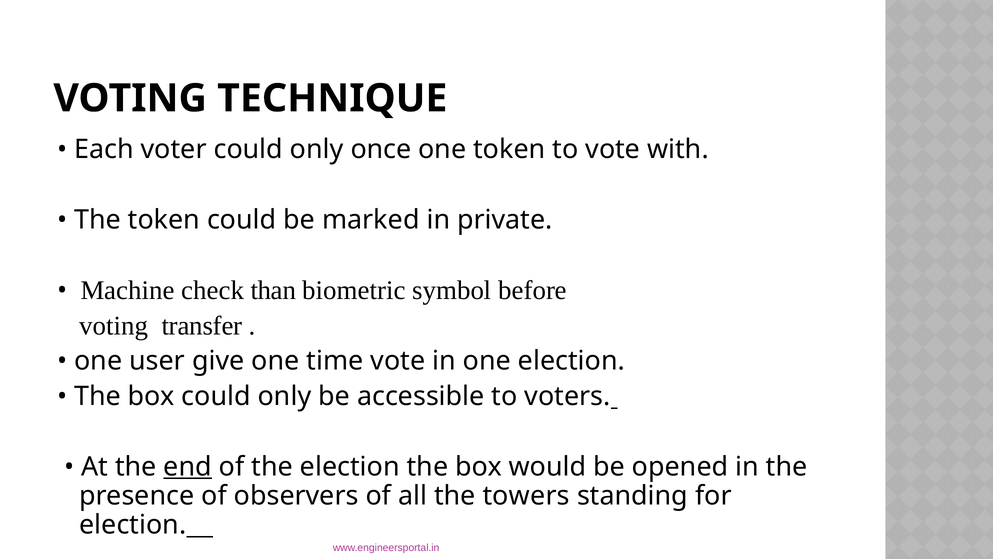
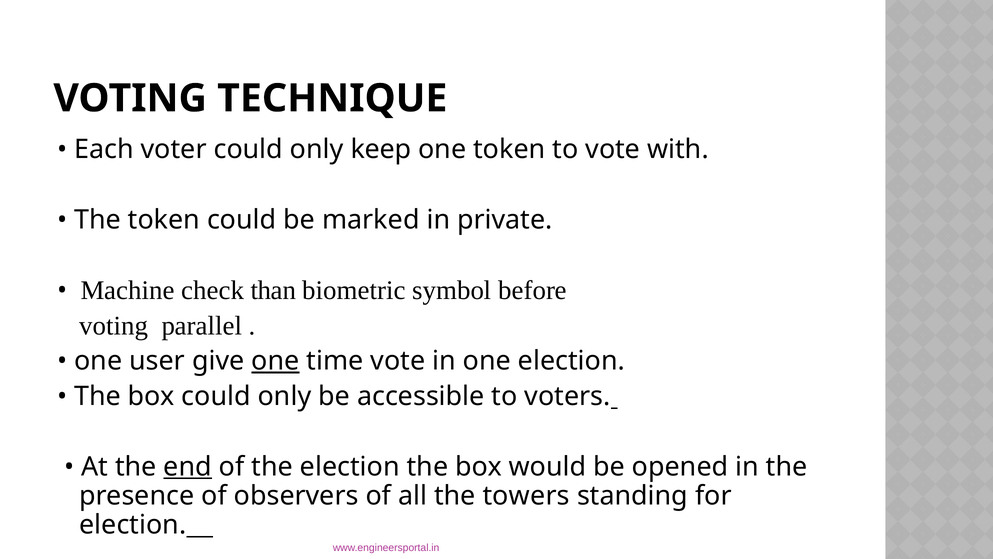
once: once -> keep (381, 149)
transfer: transfer -> parallel (202, 325)
one underline: none -> present (275, 361)
